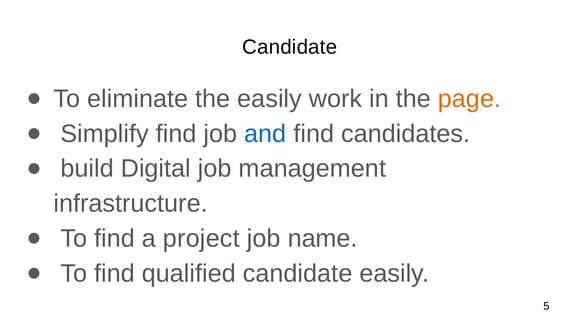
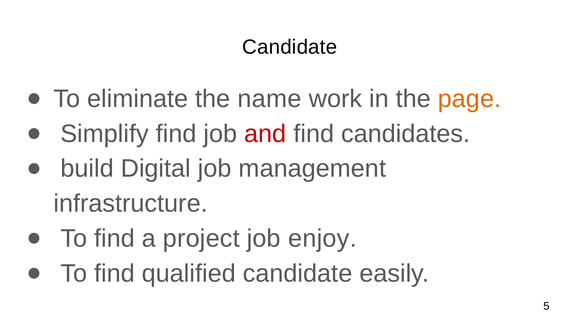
the easily: easily -> name (269, 99)
and colour: blue -> red (265, 134)
name: name -> enjoy (322, 238)
